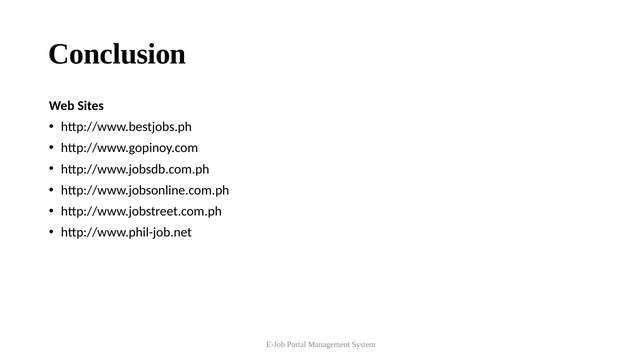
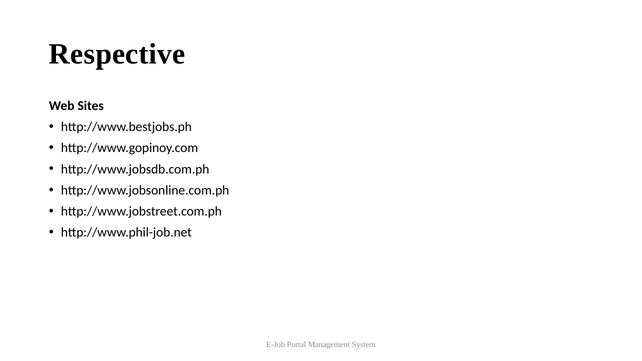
Conclusion: Conclusion -> Respective (117, 54)
